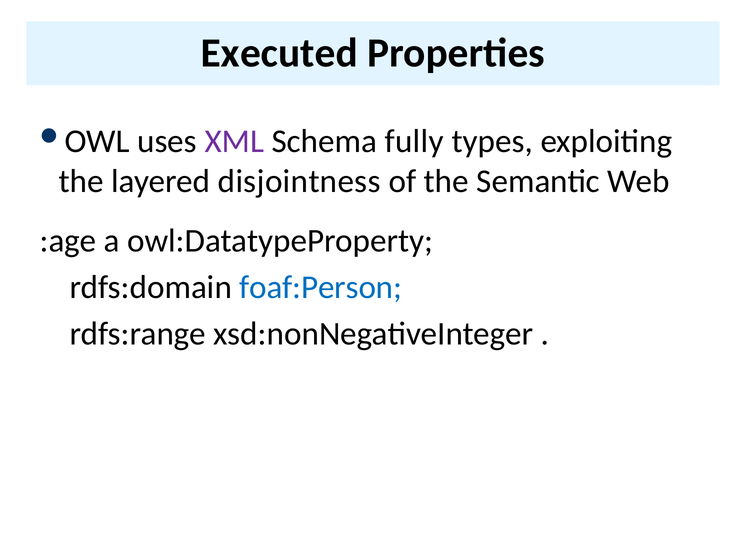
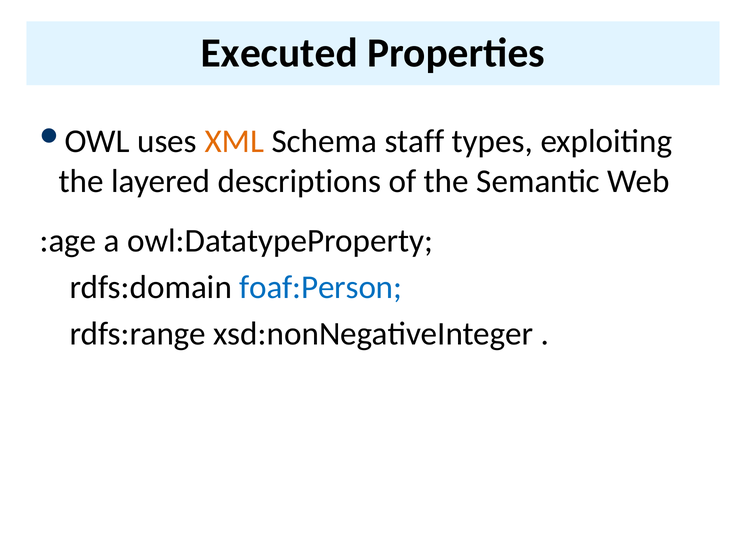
XML colour: purple -> orange (234, 141)
fully: fully -> staff (414, 141)
disjointness: disjointness -> descriptions (299, 181)
